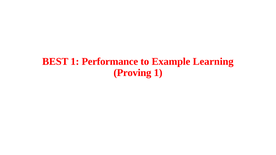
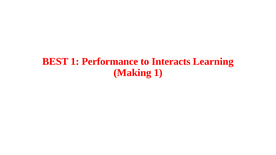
Example: Example -> Interacts (171, 62)
Proving: Proving -> Making (132, 73)
